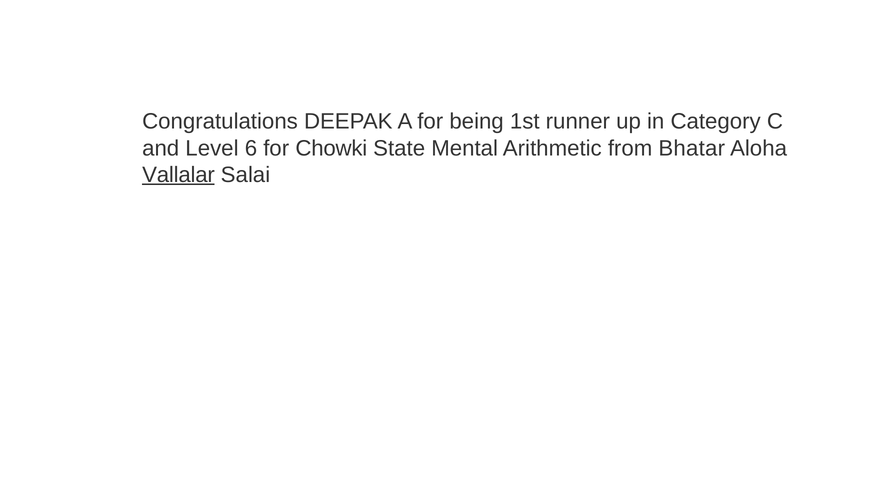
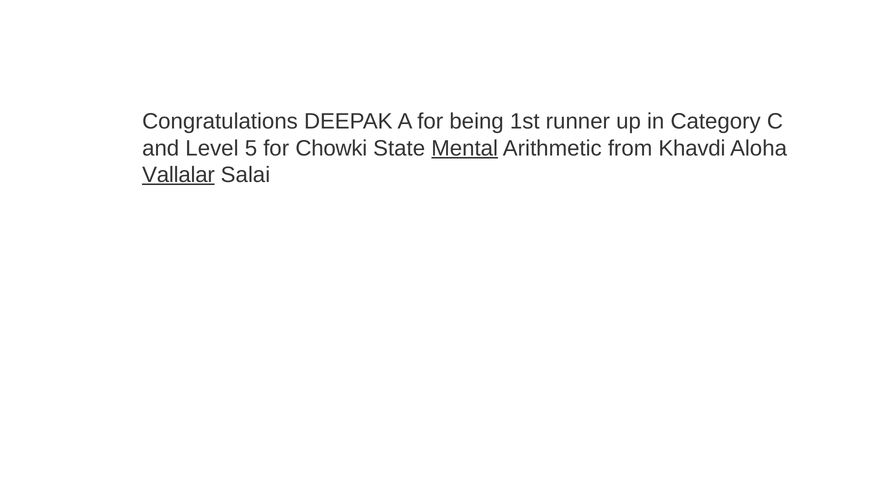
6: 6 -> 5 (251, 148)
Mental underline: none -> present (465, 148)
Bhatar: Bhatar -> Khavdi (692, 148)
